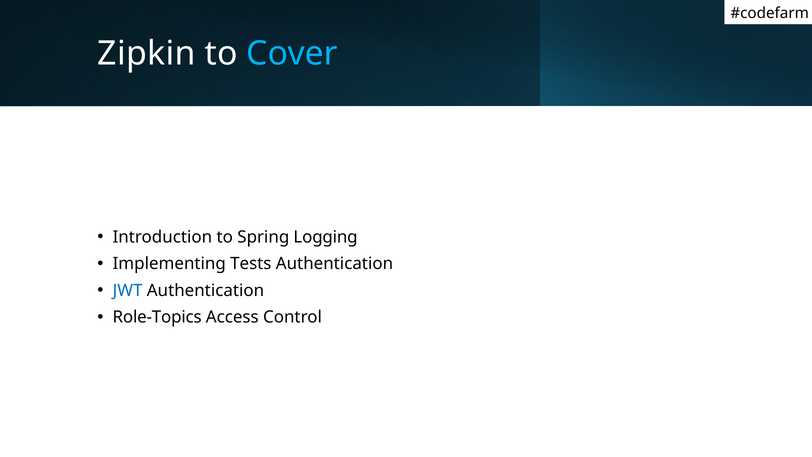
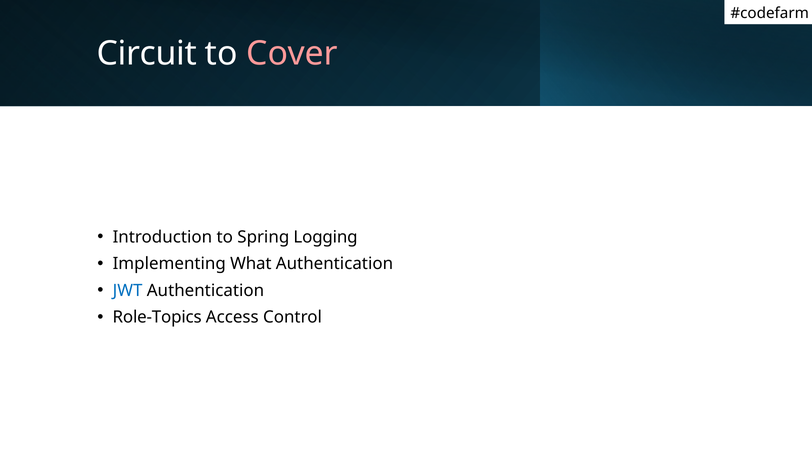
Zipkin: Zipkin -> Circuit (147, 54)
Cover colour: light blue -> pink (292, 54)
Tests: Tests -> What (251, 264)
